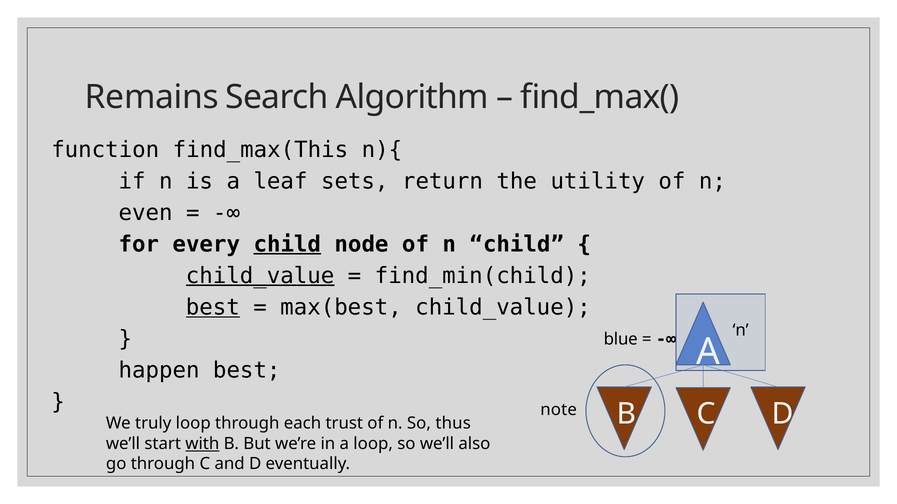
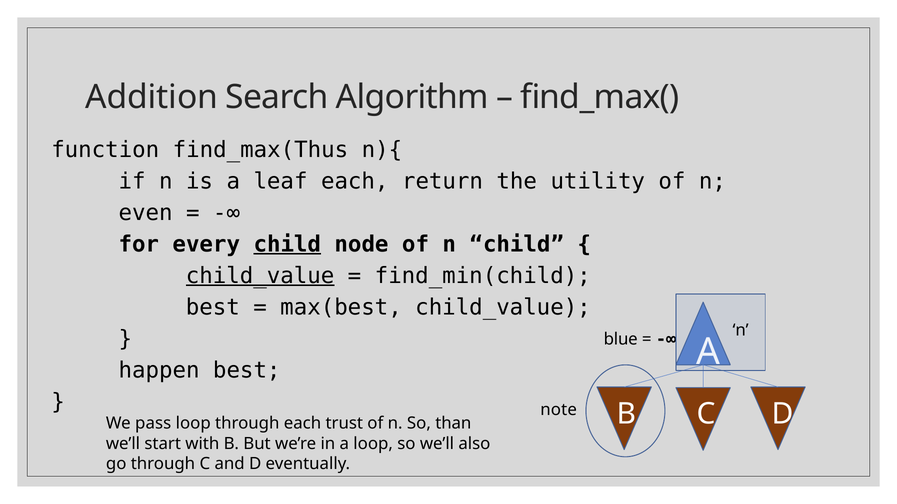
Remains: Remains -> Addition (152, 97)
find_max(This: find_max(This -> find_max(Thus (260, 150)
leaf sets: sets -> each (355, 181)
best underline: present -> none (213, 308)
truly: truly -> pass (153, 424)
thus: thus -> than (453, 424)
with underline: present -> none (202, 444)
